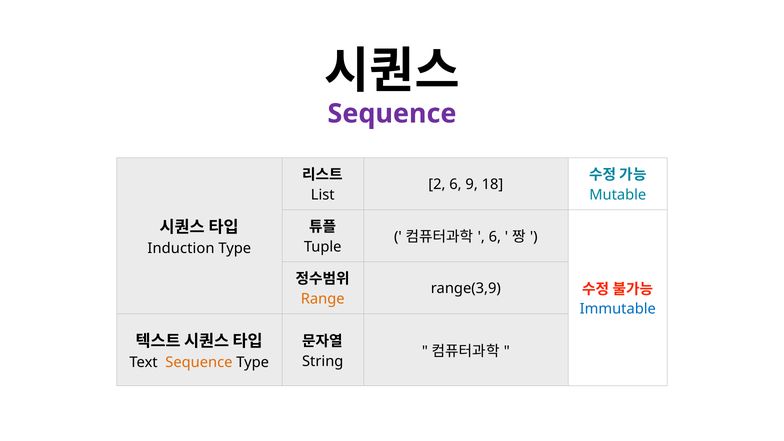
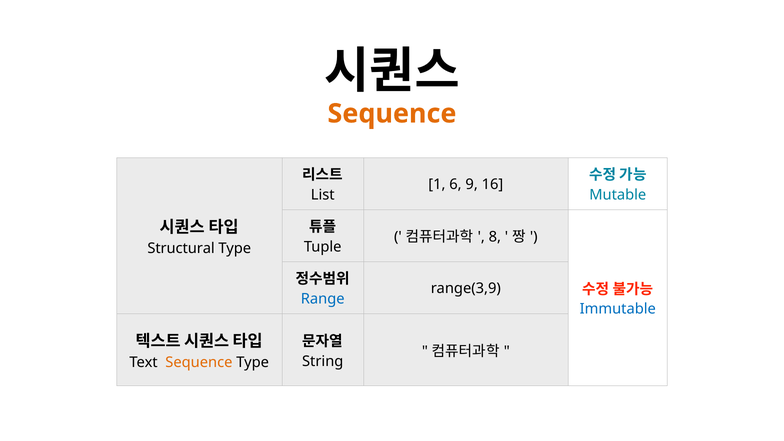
Sequence colour: purple -> orange (392, 114)
2: 2 -> 1 (437, 184)
18: 18 -> 16 (492, 184)
6: 6 -> 8 (495, 237)
Induction: Induction -> Structural (181, 248)
Range colour: orange -> blue (323, 299)
